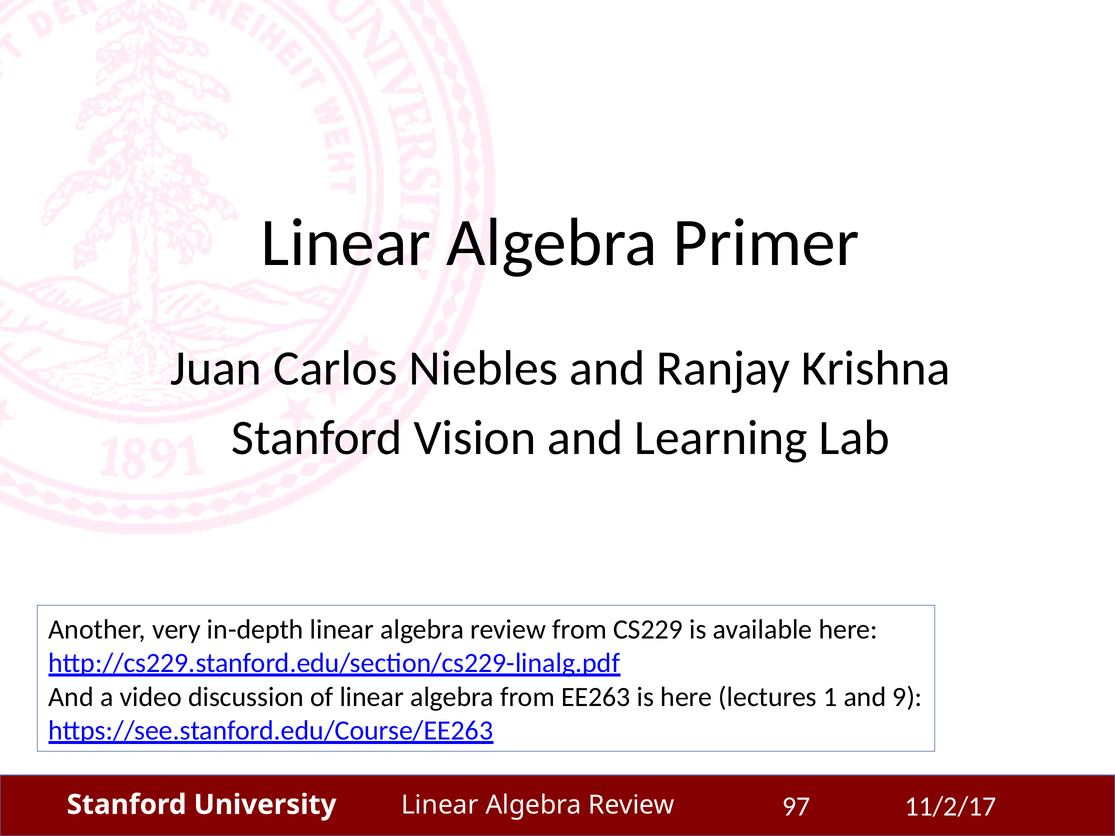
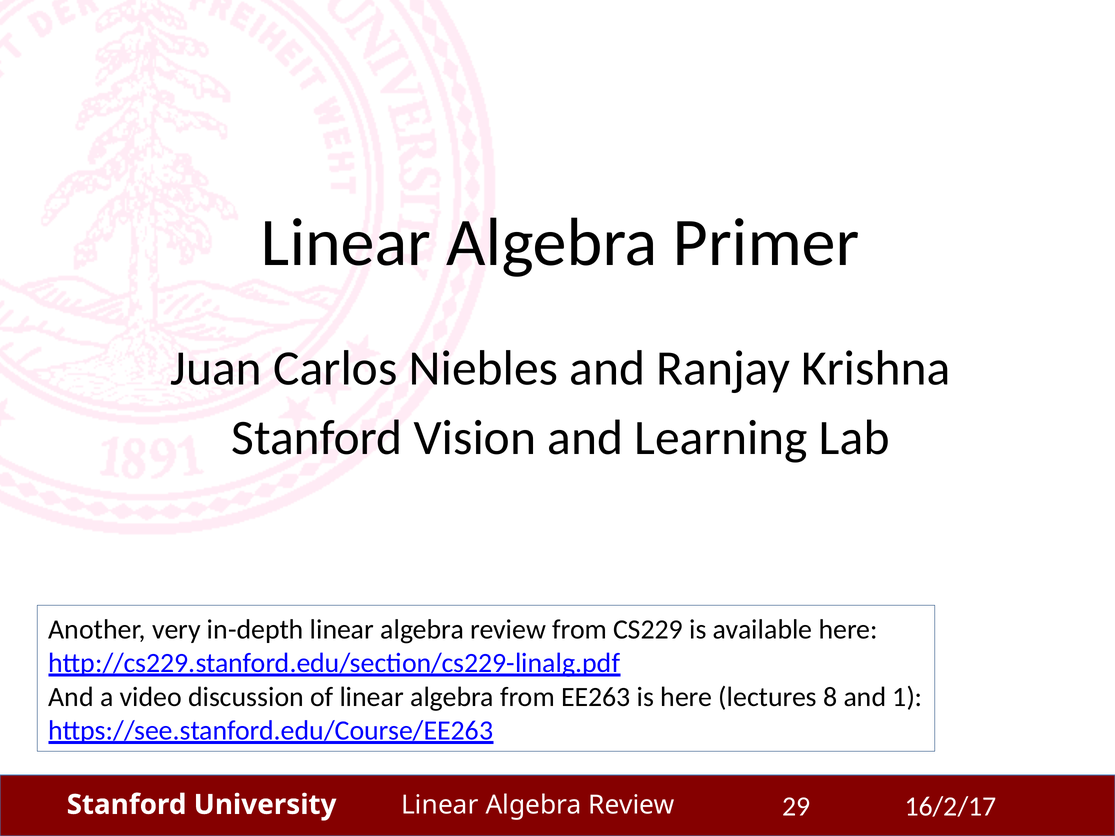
1: 1 -> 8 (830, 697)
9: 9 -> 1 (907, 697)
11/2/17: 11/2/17 -> 16/2/17 (951, 807)
97: 97 -> 29 (796, 807)
